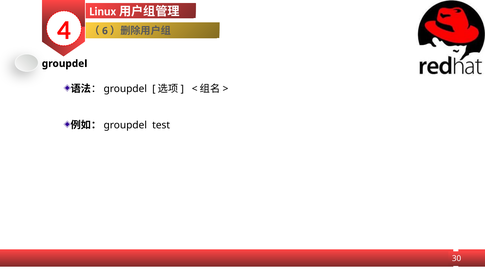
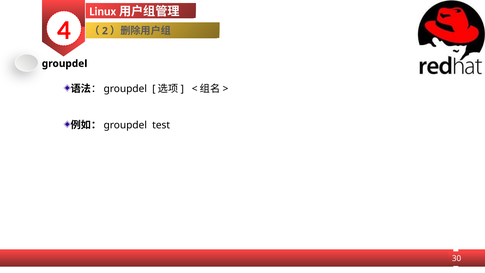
6: 6 -> 2 (105, 31)
